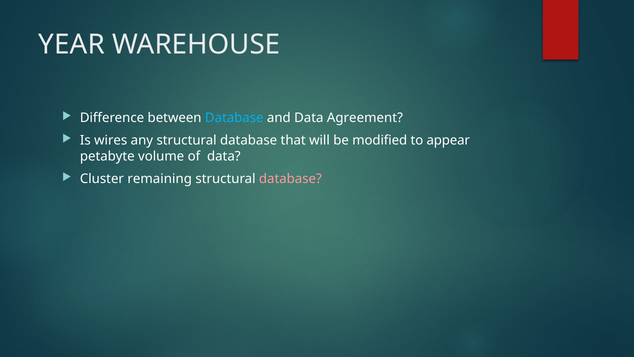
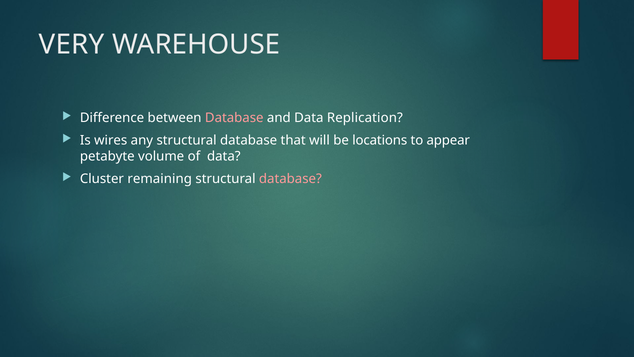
YEAR: YEAR -> VERY (72, 45)
Database colour: light blue -> pink (234, 118)
Agreement: Agreement -> Replication (365, 118)
modified: modified -> locations (380, 140)
